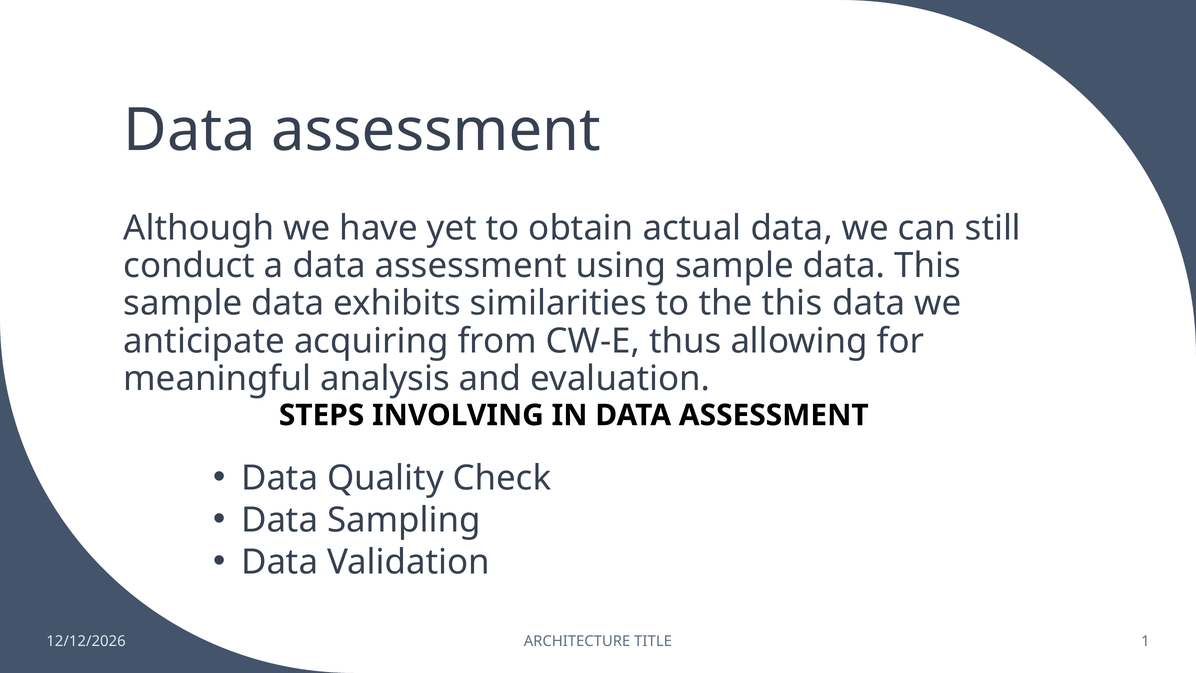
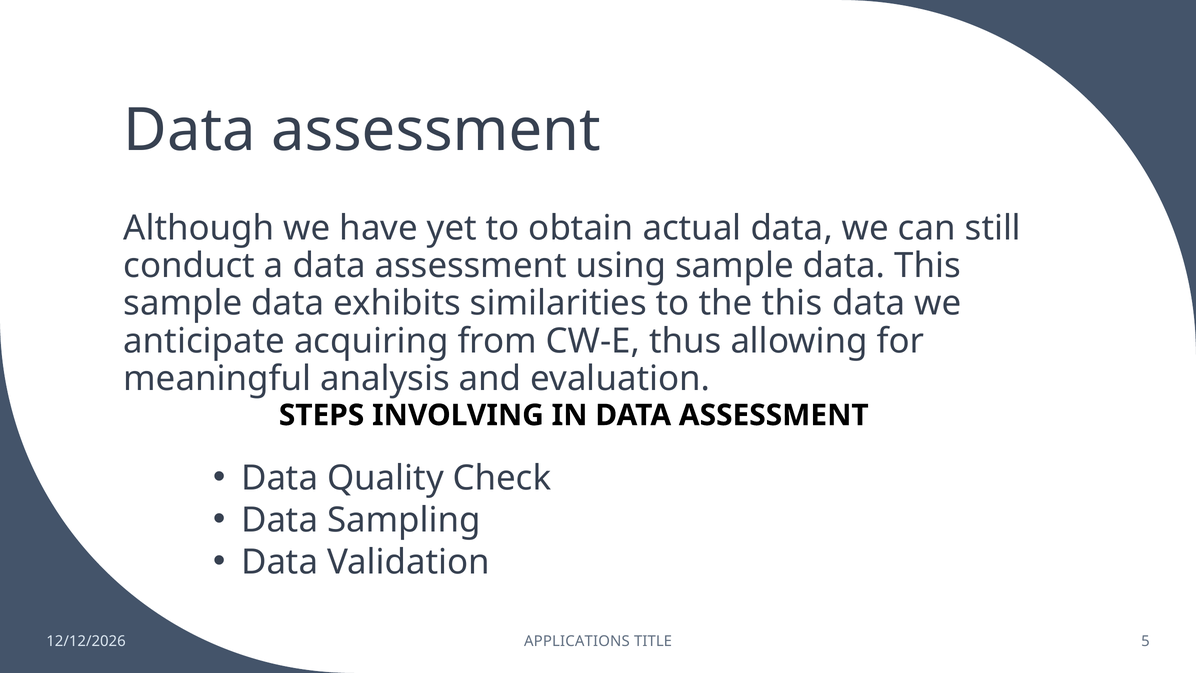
ARCHITECTURE: ARCHITECTURE -> APPLICATIONS (577, 641)
1: 1 -> 5 (1145, 641)
